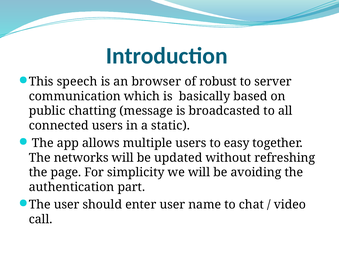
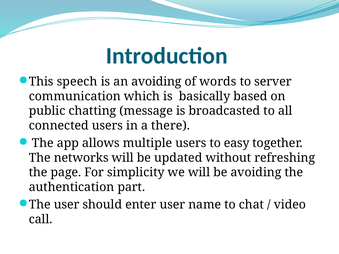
an browser: browser -> avoiding (156, 82)
robust: robust -> words (218, 82)
static: static -> there (171, 126)
